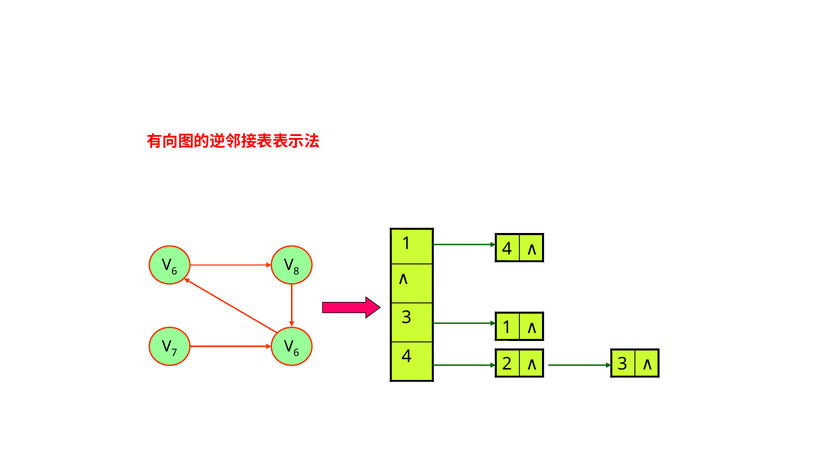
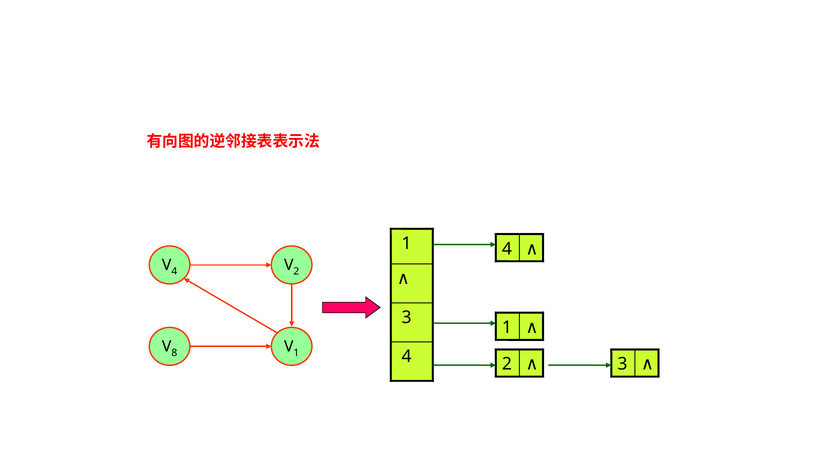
6: 6 -> 4 (174, 272)
8: 8 -> 2 (296, 272)
7: 7 -> 8 (174, 353)
6: 6 -> 1 (296, 353)
